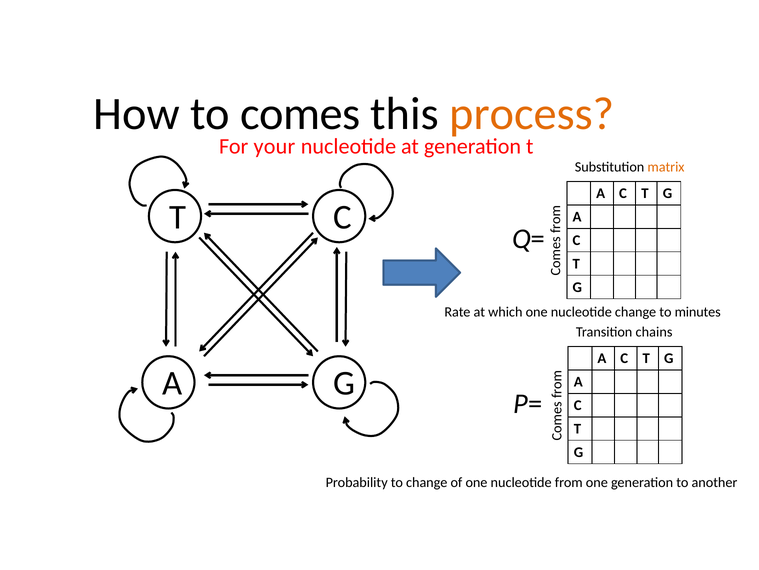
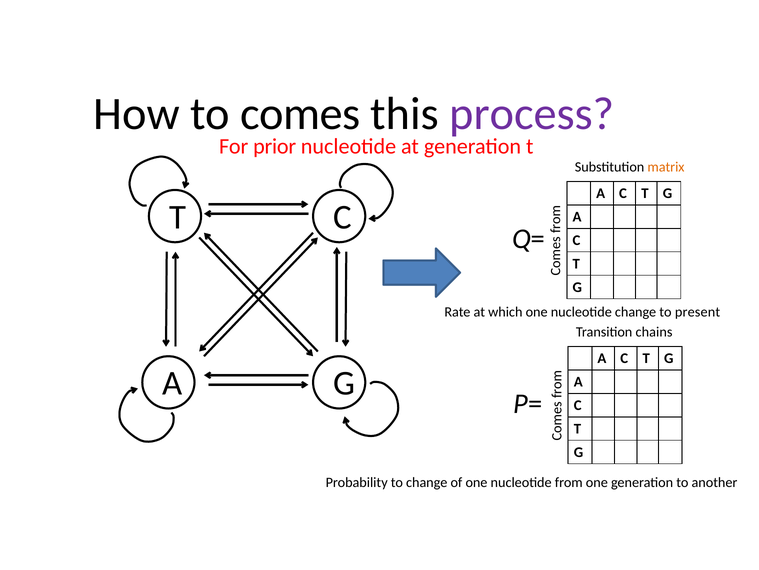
process colour: orange -> purple (532, 114)
your: your -> prior (275, 146)
minutes: minutes -> present (698, 312)
